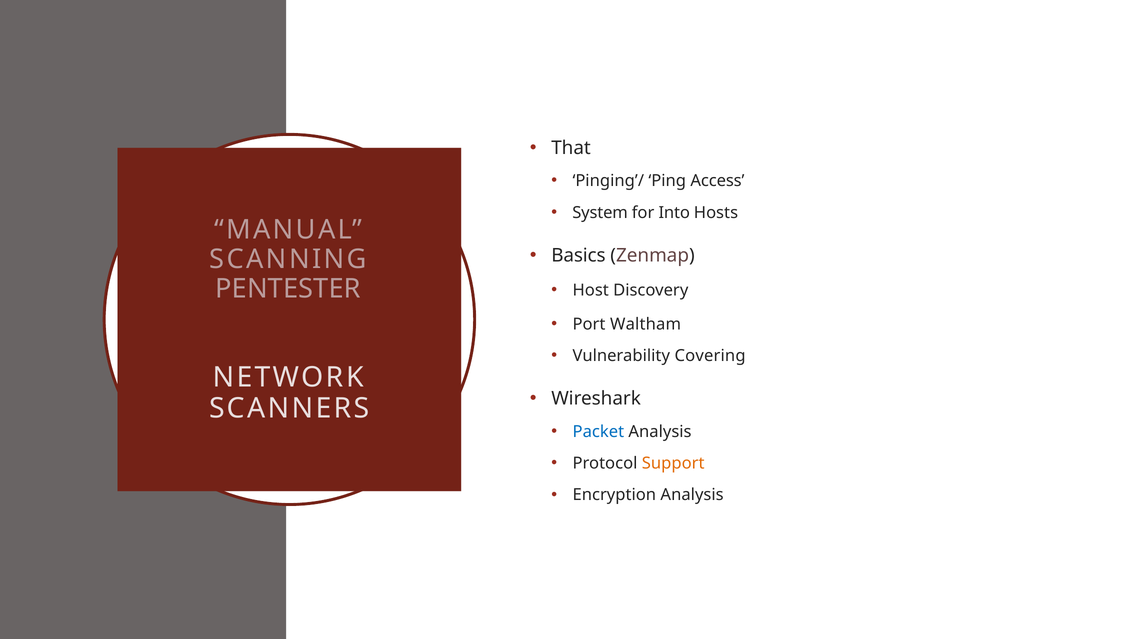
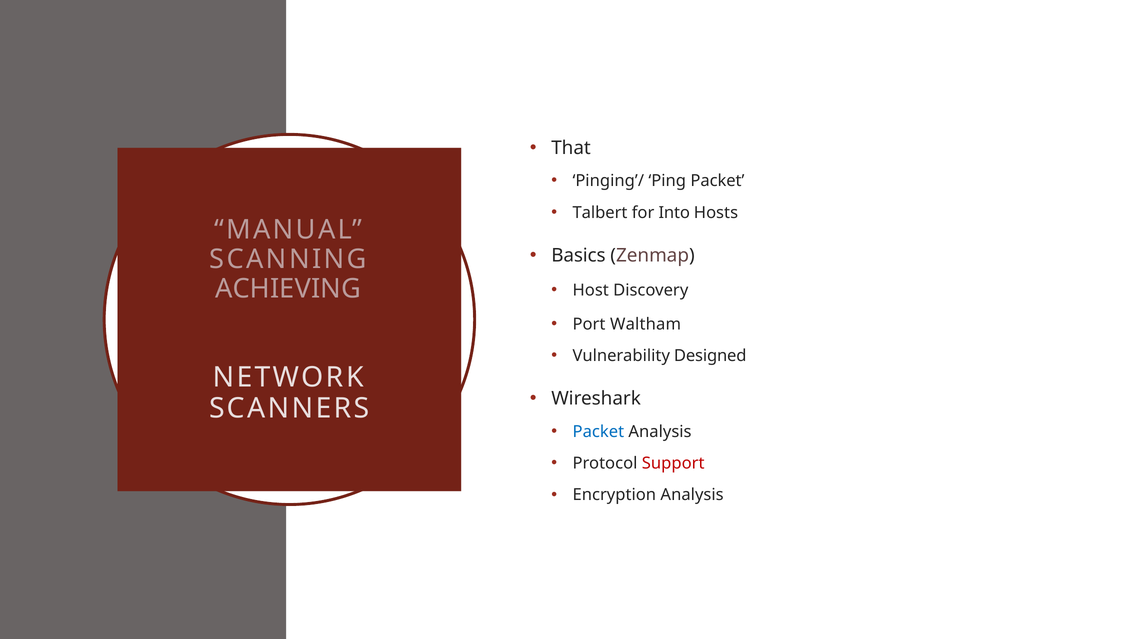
Ping Access: Access -> Packet (717, 181)
System: System -> Talbert (600, 213)
PENTESTER: PENTESTER -> ACHIEVING (288, 289)
Covering: Covering -> Designed (710, 356)
Support colour: orange -> red (673, 464)
